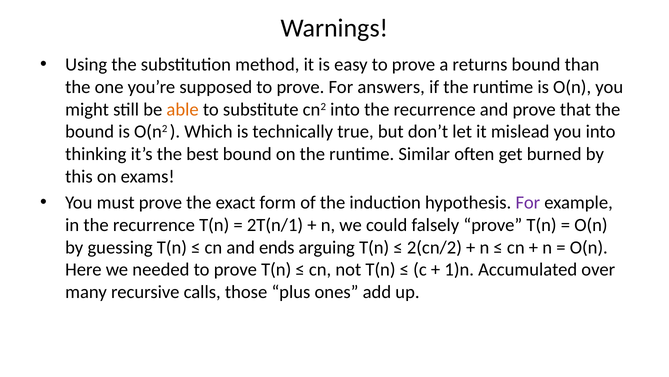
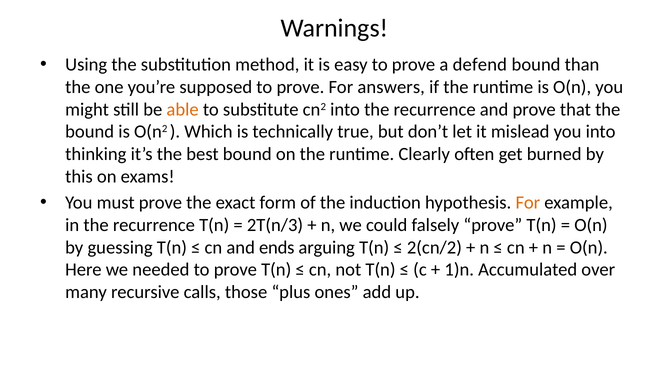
returns: returns -> defend (480, 65)
Similar: Similar -> Clearly (424, 154)
For colour: purple -> orange (528, 202)
2T(n/1: 2T(n/1 -> 2T(n/3 (275, 225)
